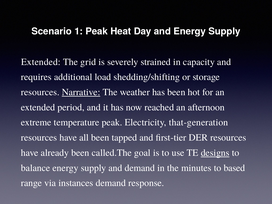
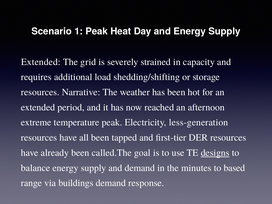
Narrative underline: present -> none (81, 92)
that-generation: that-generation -> less-generation (199, 122)
instances: instances -> buildings (76, 183)
